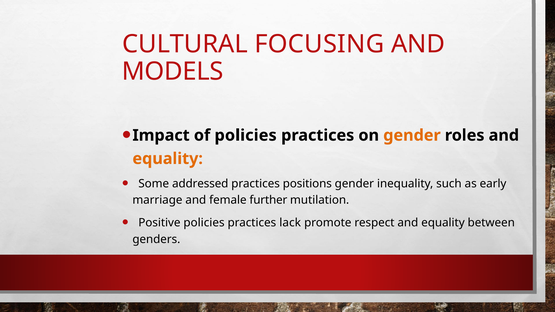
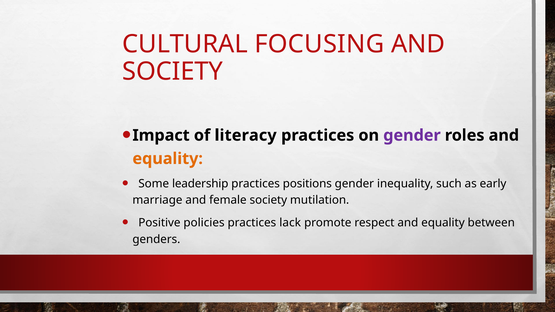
MODELS: MODELS -> SOCIETY (173, 72)
of policies: policies -> literacy (246, 135)
gender colour: orange -> purple (412, 135)
addressed: addressed -> leadership (200, 184)
female further: further -> society (268, 200)
